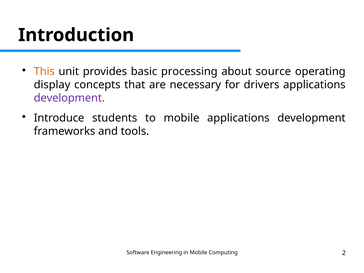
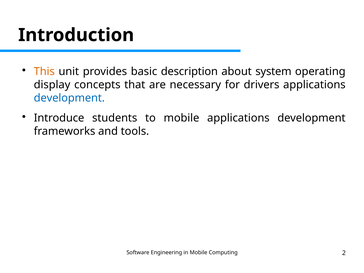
processing: processing -> description (189, 71)
source: source -> system (273, 71)
development colour: purple -> blue (69, 98)
